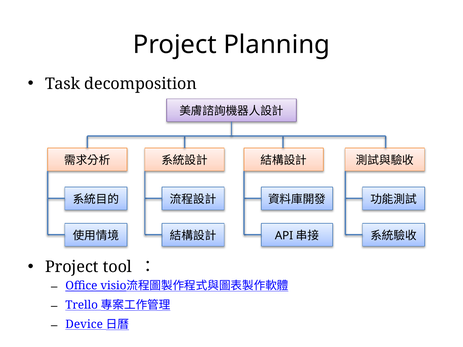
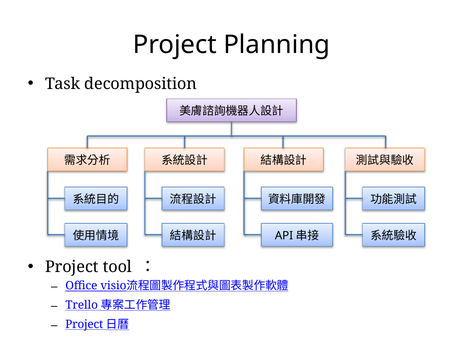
Device: Device -> Project (84, 325)
